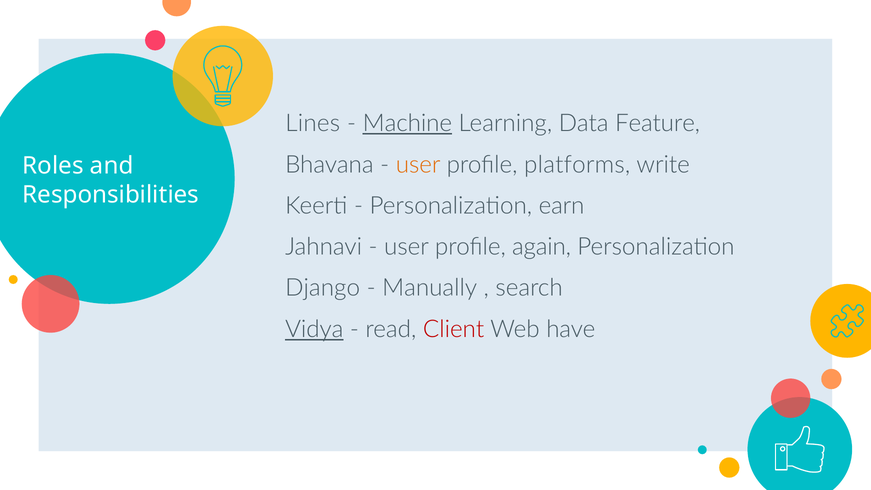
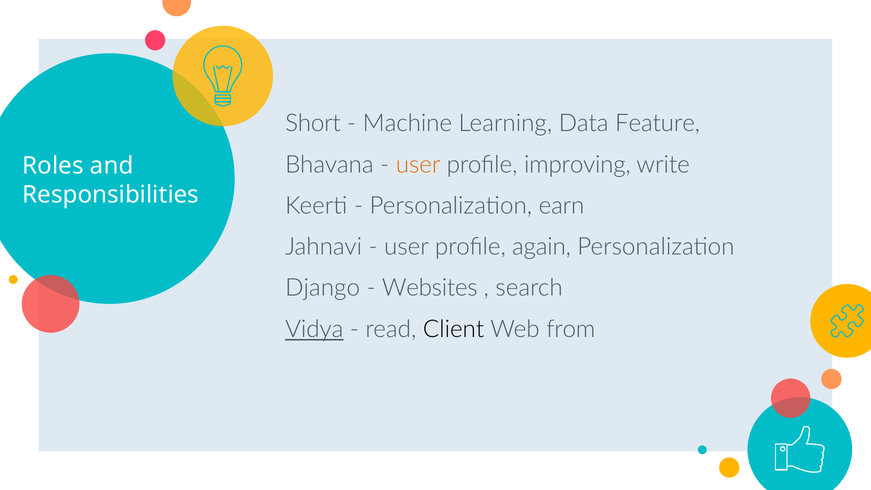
Lines: Lines -> Short (313, 123)
Machine underline: present -> none (407, 123)
platforms: platforms -> improving (577, 165)
Manually: Manually -> Websites (430, 288)
Client colour: red -> black (454, 329)
have: have -> from (571, 329)
